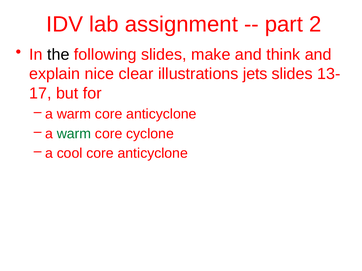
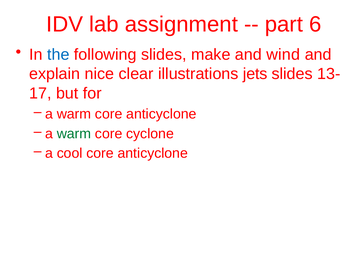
2: 2 -> 6 (315, 24)
the colour: black -> blue (58, 55)
think: think -> wind (283, 55)
